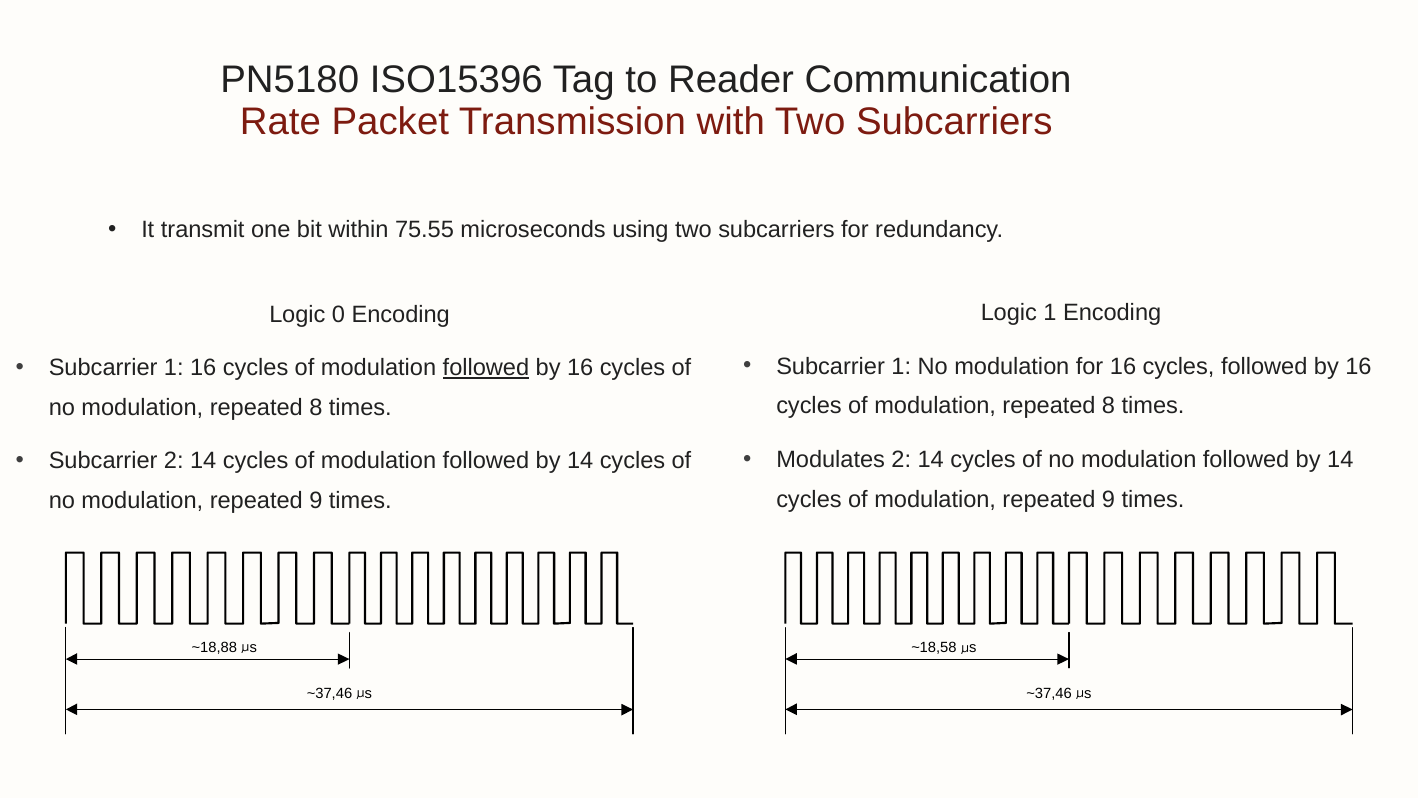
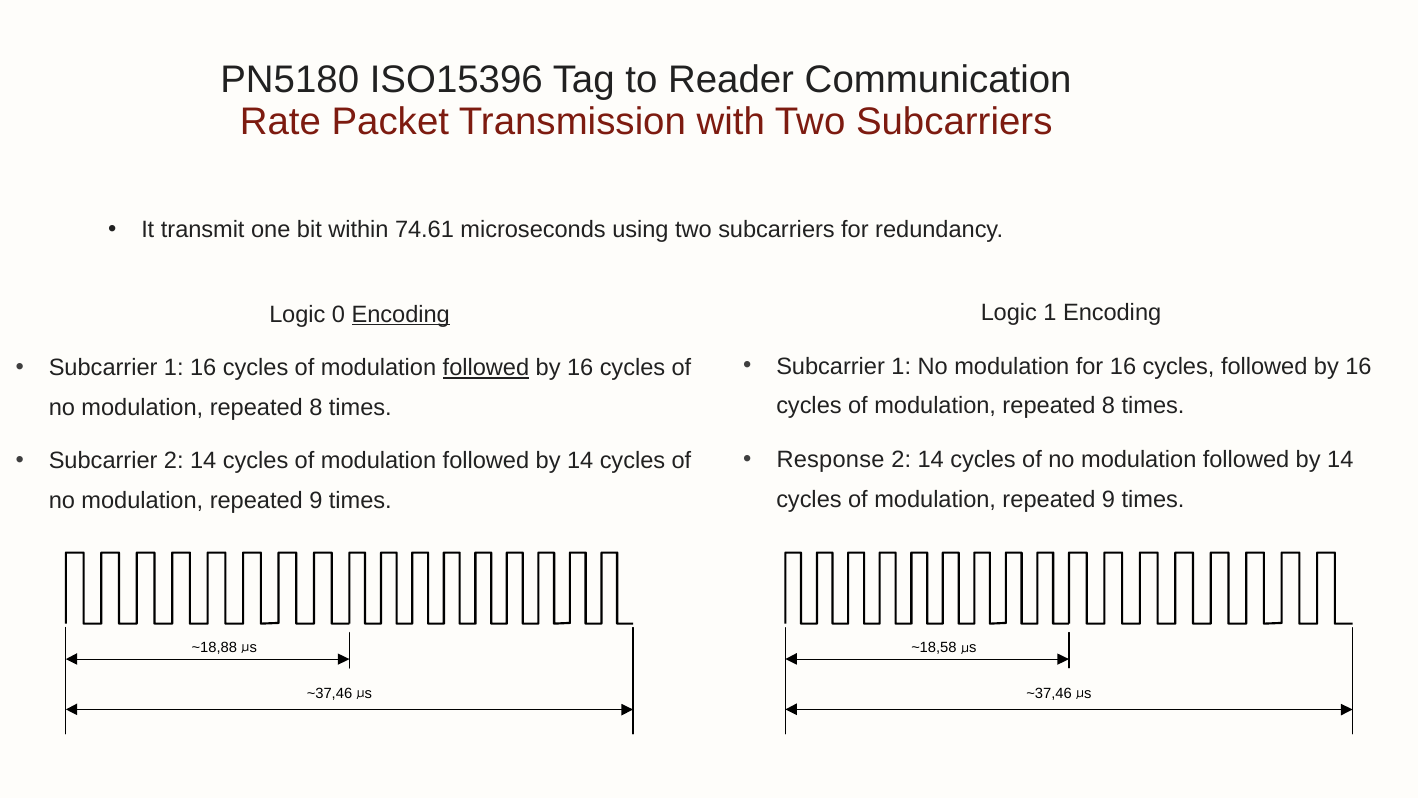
75.55: 75.55 -> 74.61 (425, 229)
Encoding underline: none -> present (401, 314)
Modulates: Modulates -> Response (831, 459)
